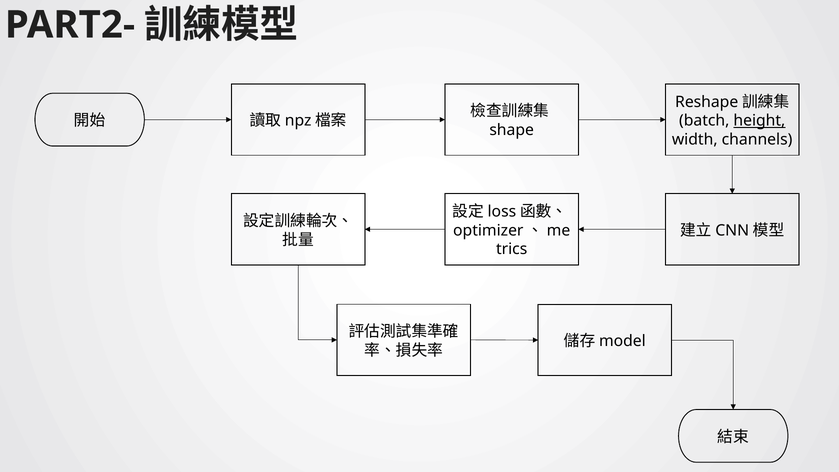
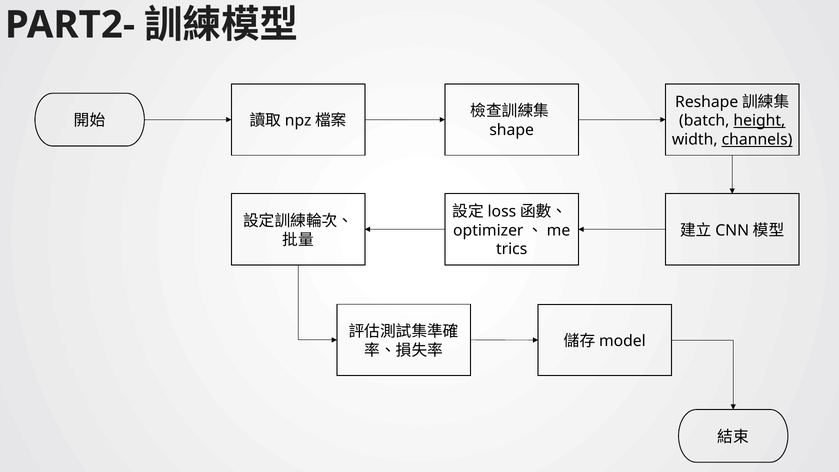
channels underline: none -> present (757, 140)
